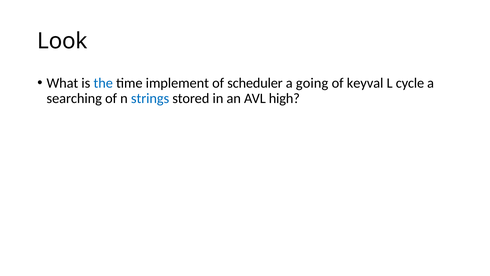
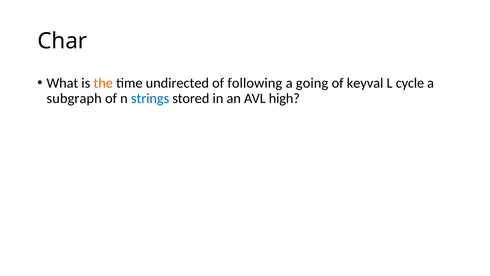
Look: Look -> Char (62, 41)
the colour: blue -> orange (103, 83)
implement: implement -> undirected (177, 83)
scheduler: scheduler -> following (255, 83)
searching: searching -> subgraph (74, 98)
